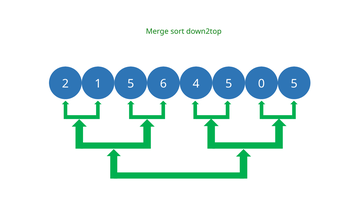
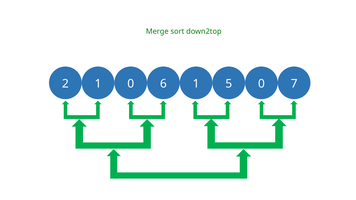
1 5: 5 -> 0 (131, 84)
6 4: 4 -> 1 (196, 84)
0 5: 5 -> 7 (294, 84)
